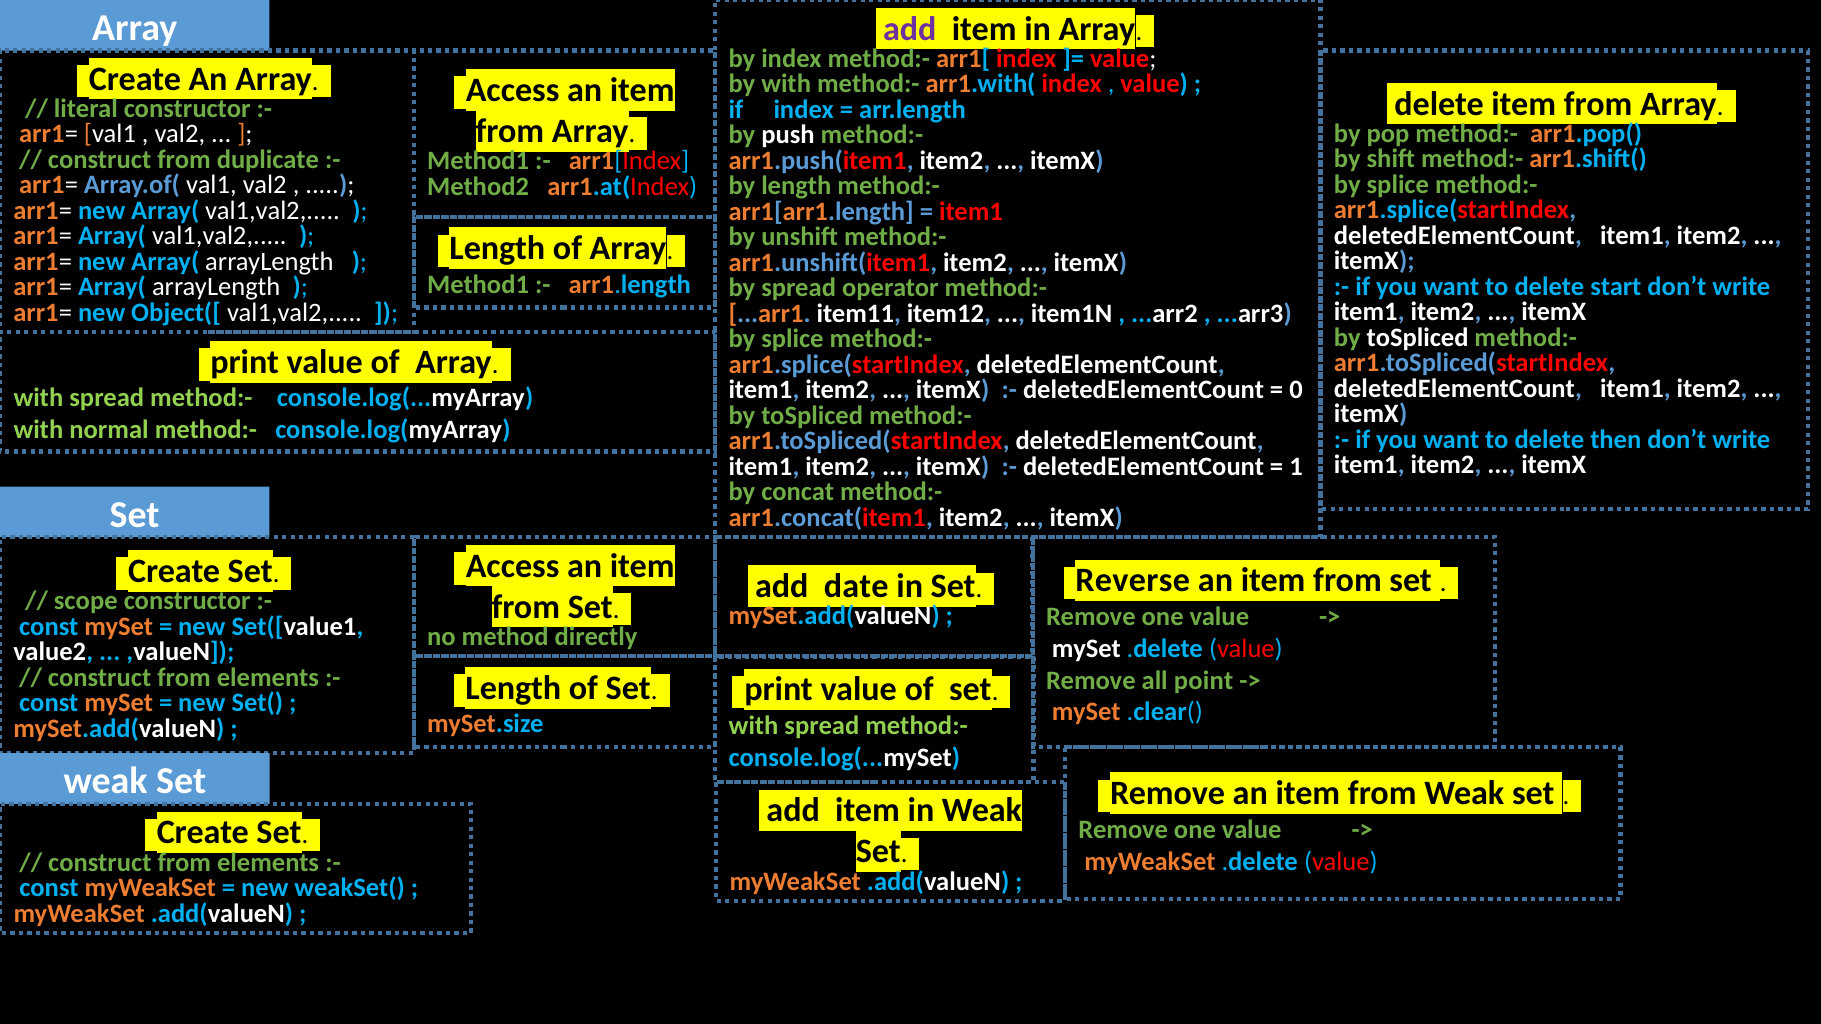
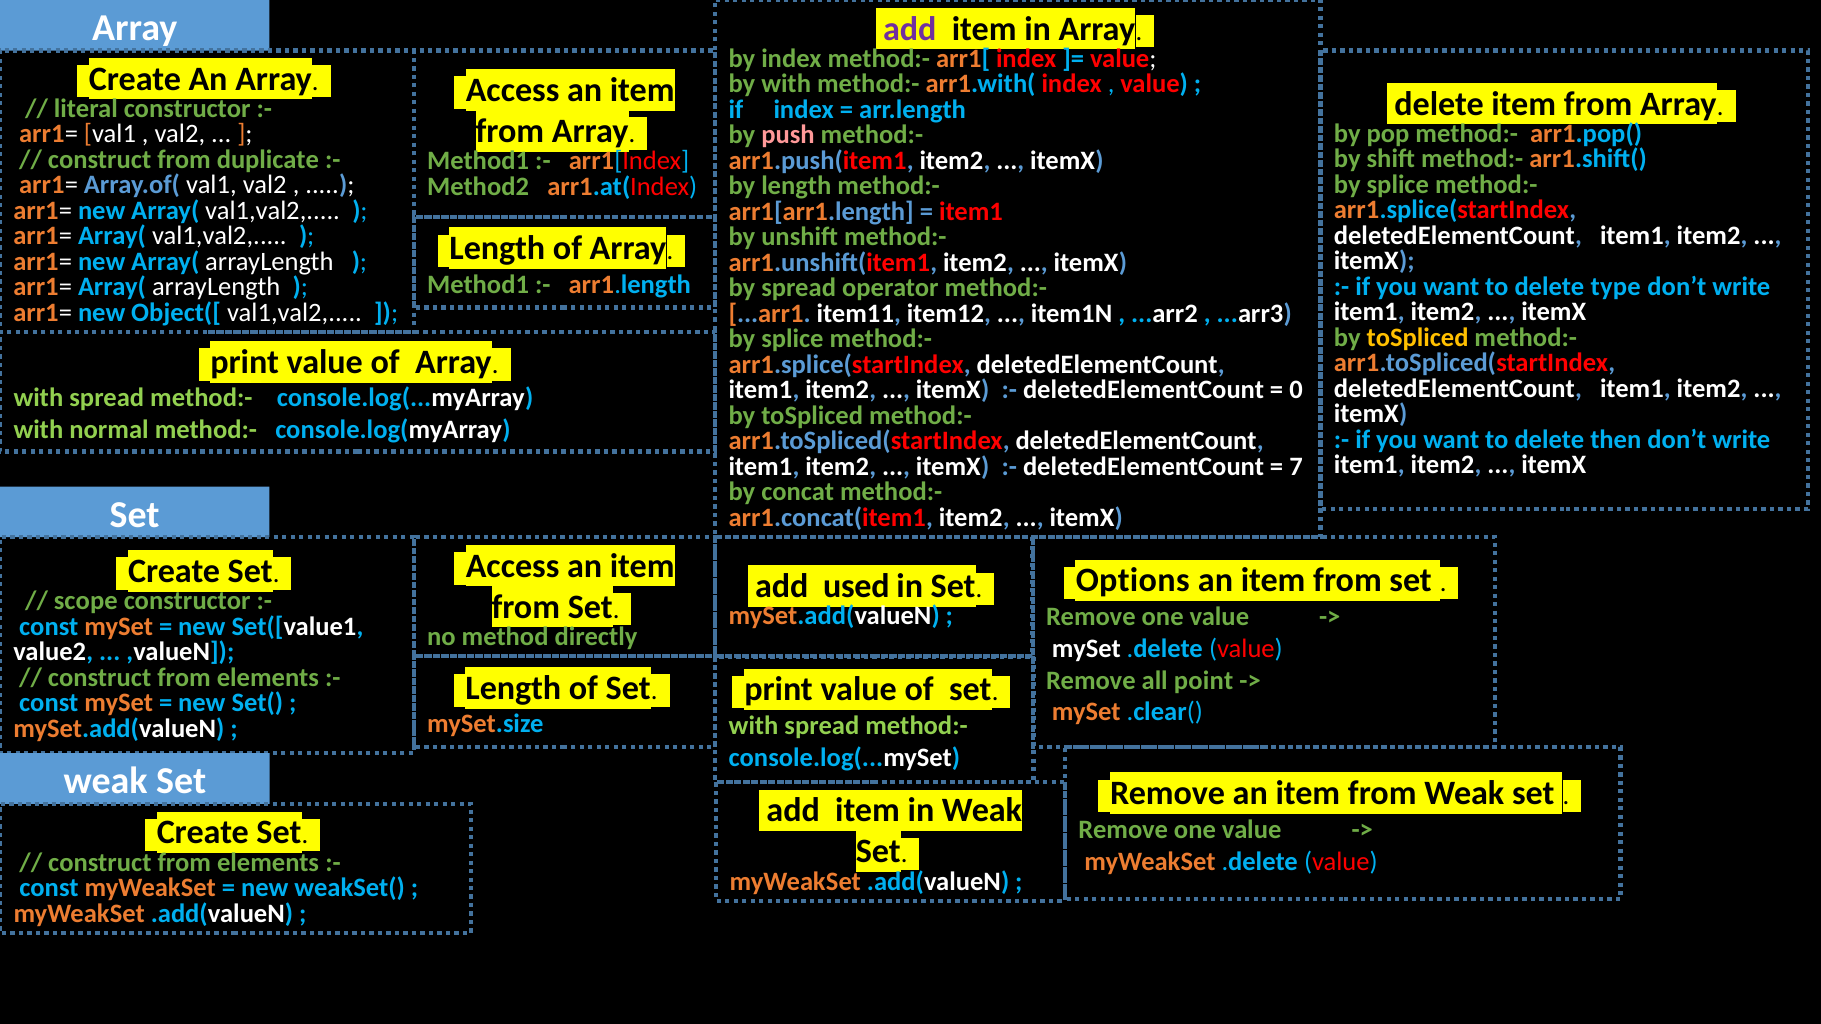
push colour: white -> pink (788, 135)
start: start -> type (1616, 287)
toSpliced colour: white -> yellow (1418, 338)
1: 1 -> 7 (1296, 466)
Reverse: Reverse -> Options (1133, 581)
date: date -> used (856, 587)
